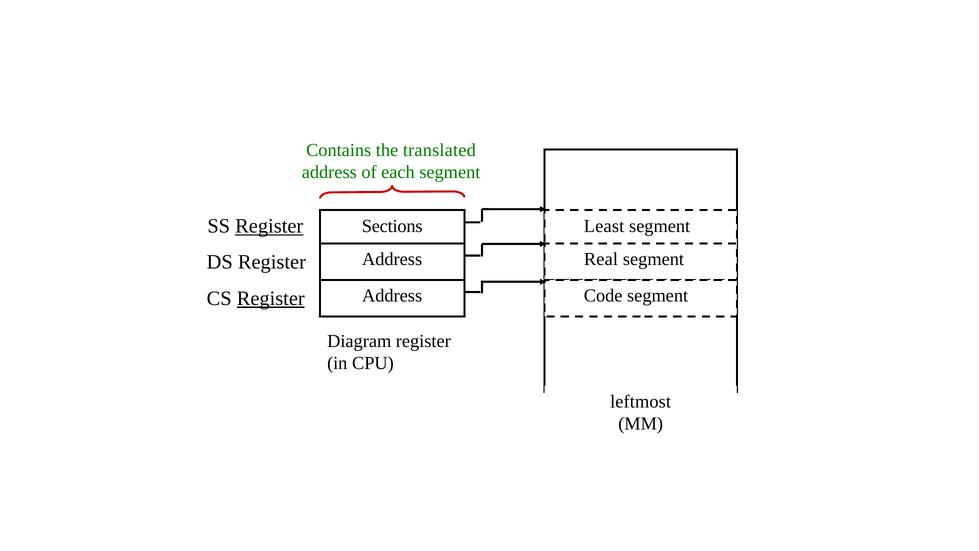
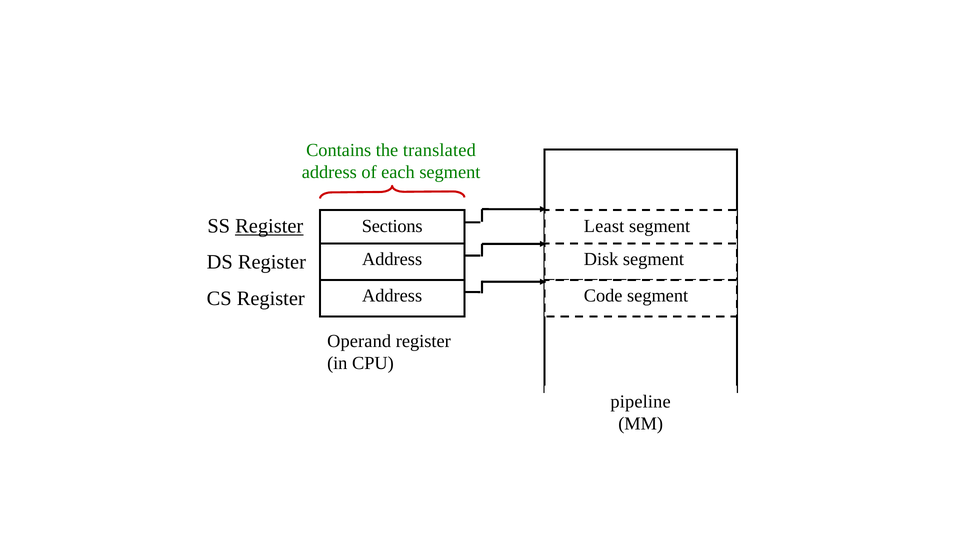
Real: Real -> Disk (601, 259)
Register underline: present -> none (271, 298)
Diagram: Diagram -> Operand (359, 341)
leftmost: leftmost -> pipeline (641, 401)
